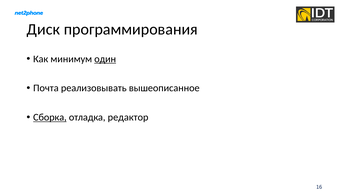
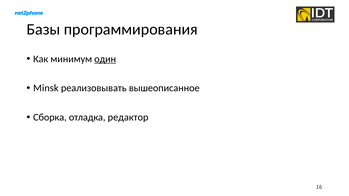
Диск: Диск -> Базы (43, 29)
Почта: Почта -> Minsk (46, 88)
Сборка underline: present -> none (50, 118)
